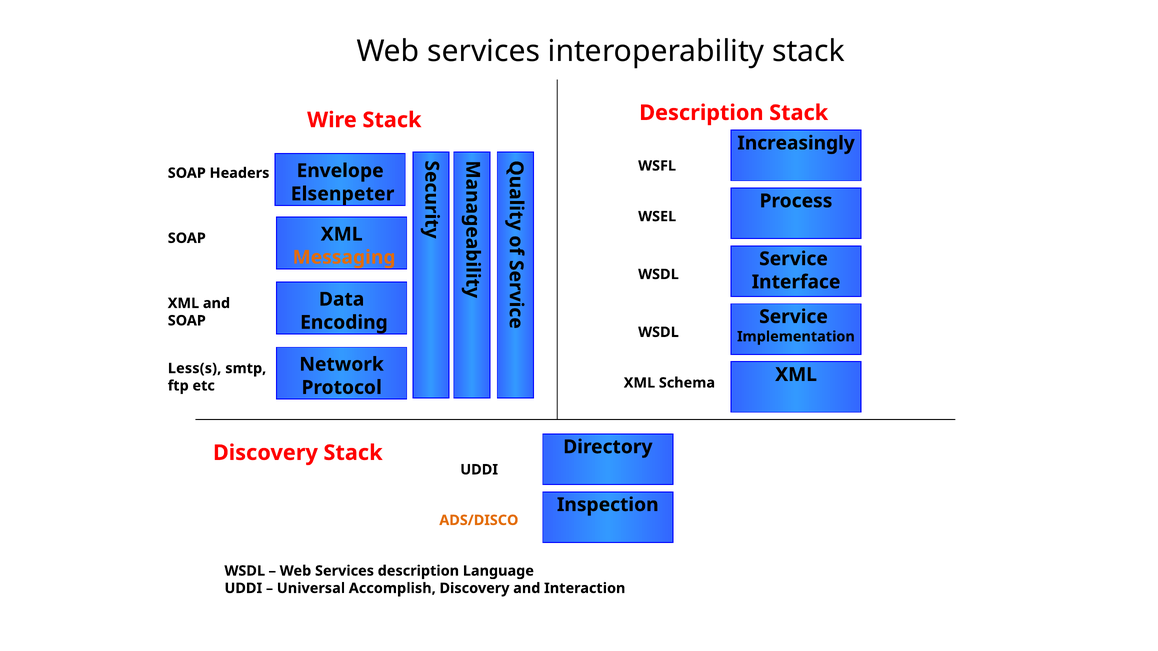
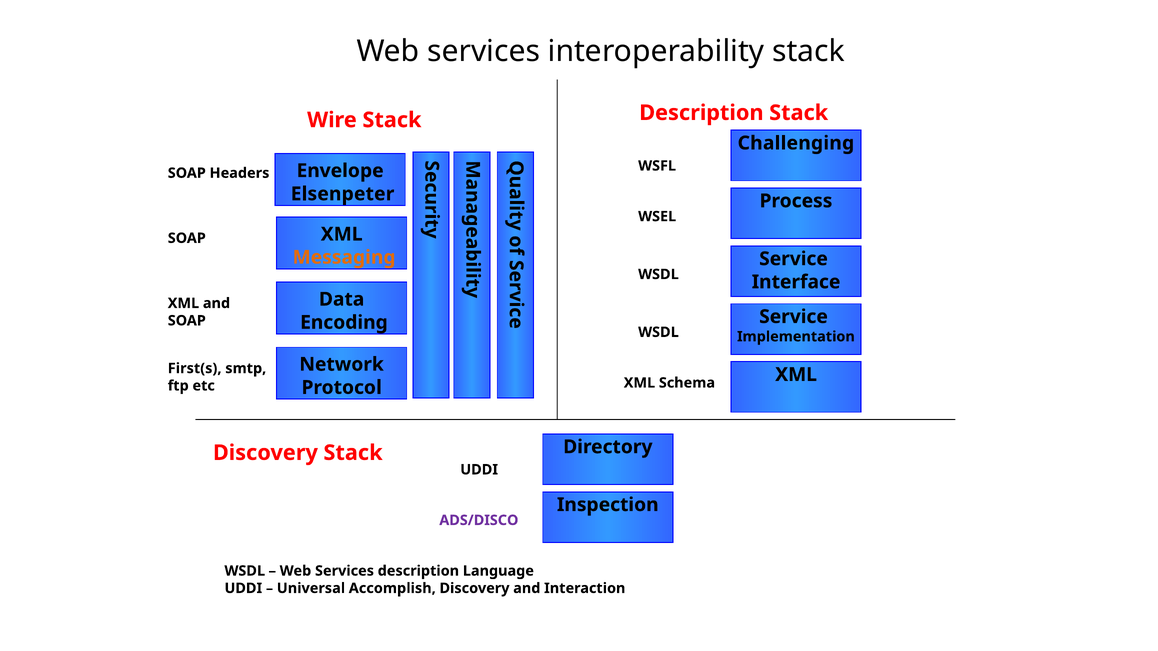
Increasingly: Increasingly -> Challenging (796, 143)
Less(s: Less(s -> First(s (195, 369)
ADS/DISCO colour: orange -> purple (479, 521)
